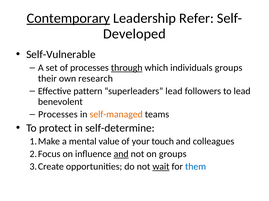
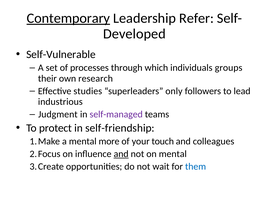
through underline: present -> none (127, 68)
pattern: pattern -> studies (88, 91)
superleaders lead: lead -> only (174, 91)
benevolent: benevolent -> industrious (60, 102)
Processes: Processes -> Judgment (58, 115)
self-managed colour: orange -> purple (116, 115)
self-determine: self-determine -> self-friendship (120, 128)
value: value -> more (109, 142)
on groups: groups -> mental (173, 155)
wait underline: present -> none (161, 167)
